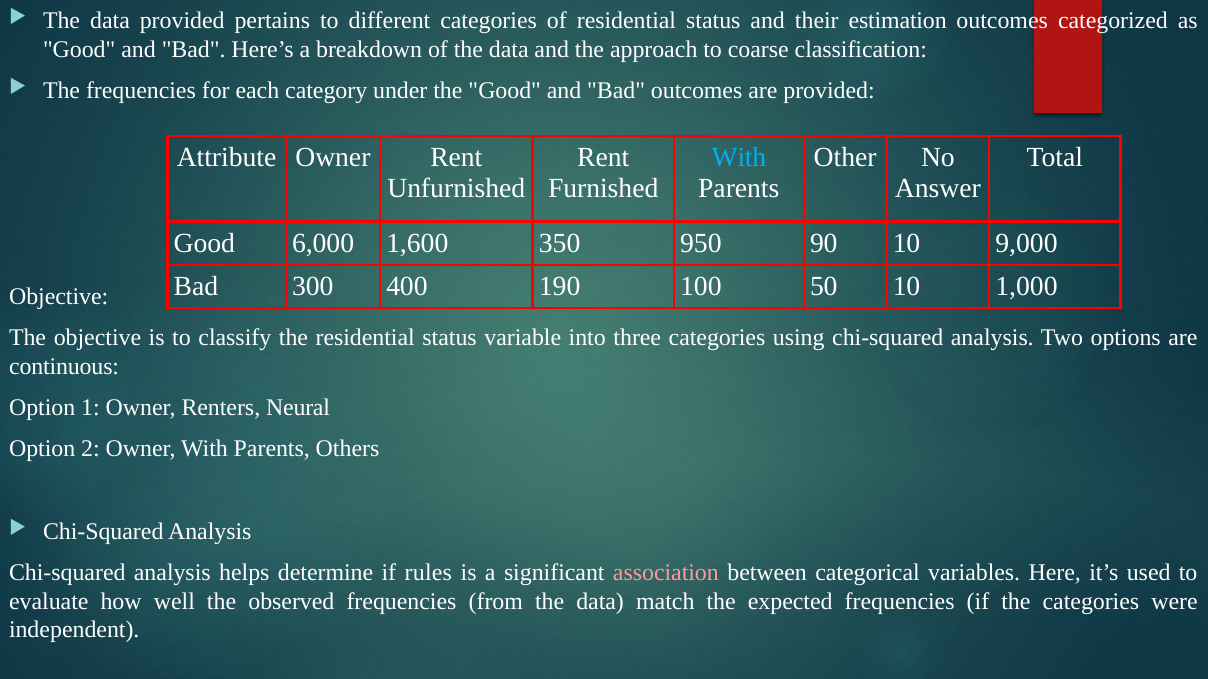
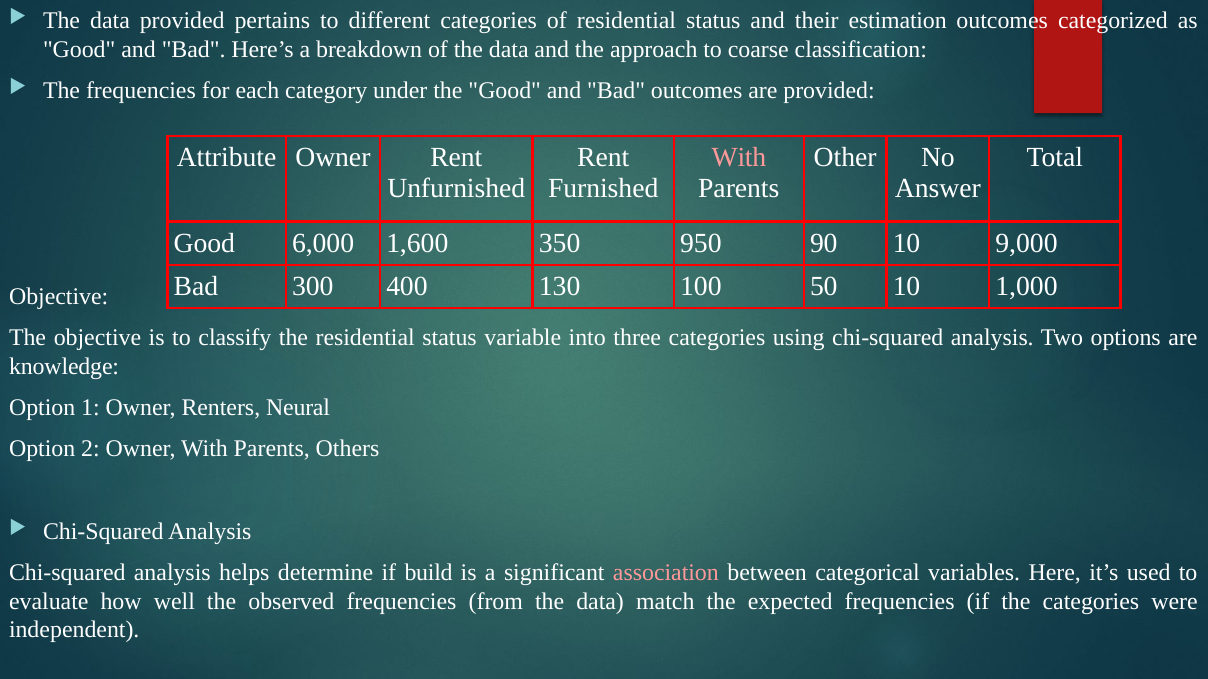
With colour: light blue -> pink (739, 158)
190: 190 -> 130 (560, 287)
continuous: continuous -> knowledge (64, 367)
rules: rules -> build (429, 573)
